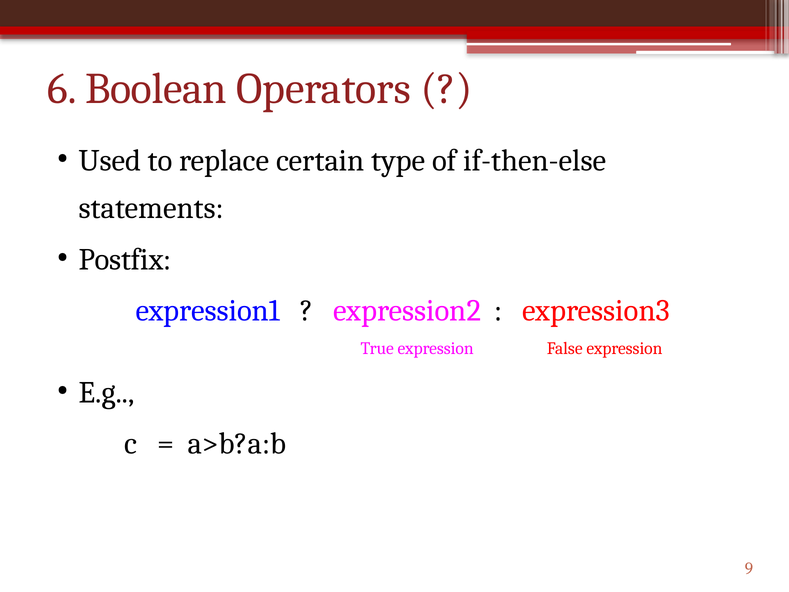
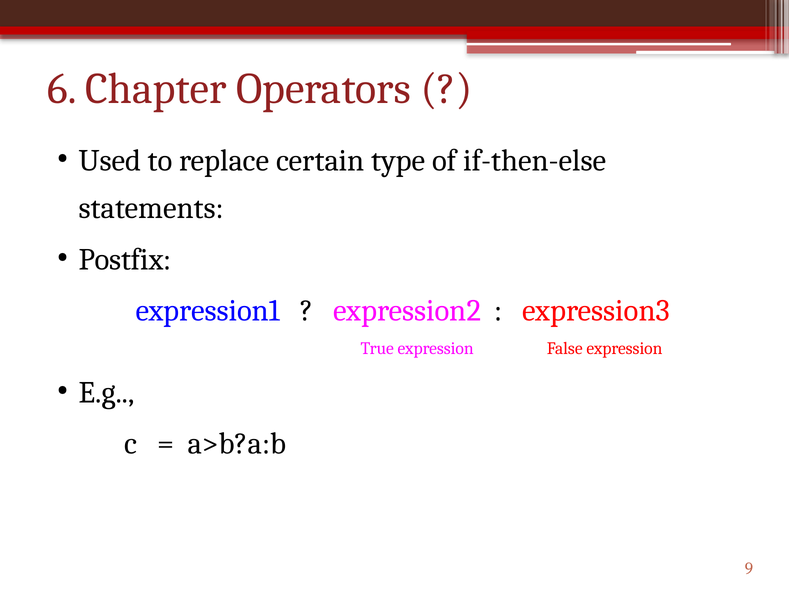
Boolean: Boolean -> Chapter (156, 89)
